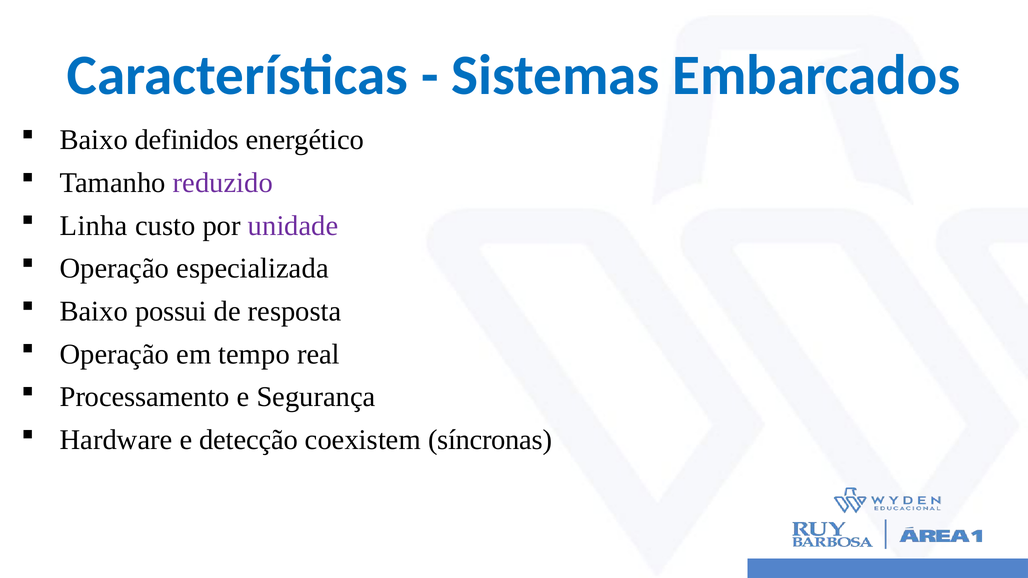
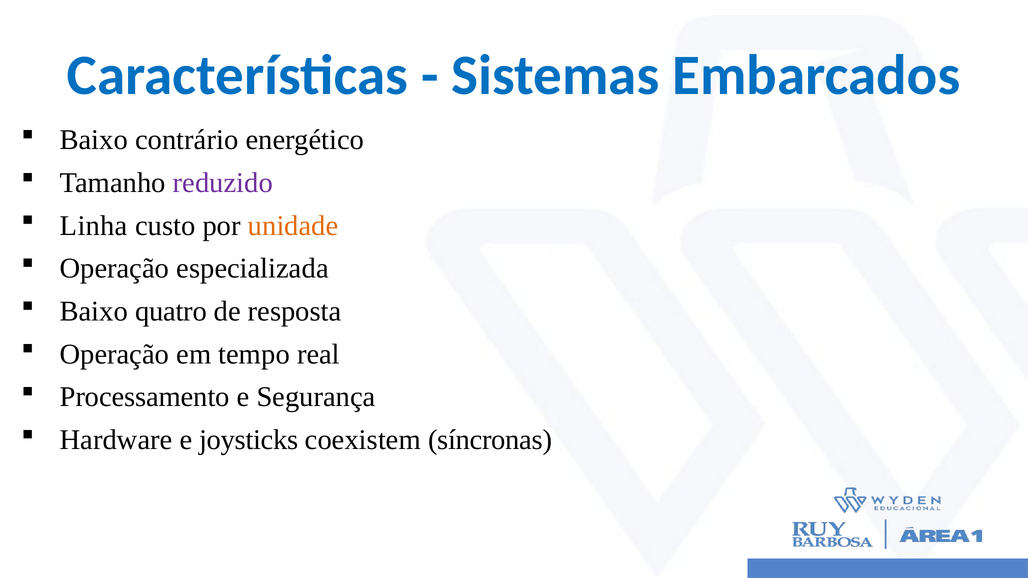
definidos: definidos -> contrário (187, 140)
unidade colour: purple -> orange (293, 226)
possui: possui -> quatro (171, 311)
detecção: detecção -> joysticks (249, 440)
